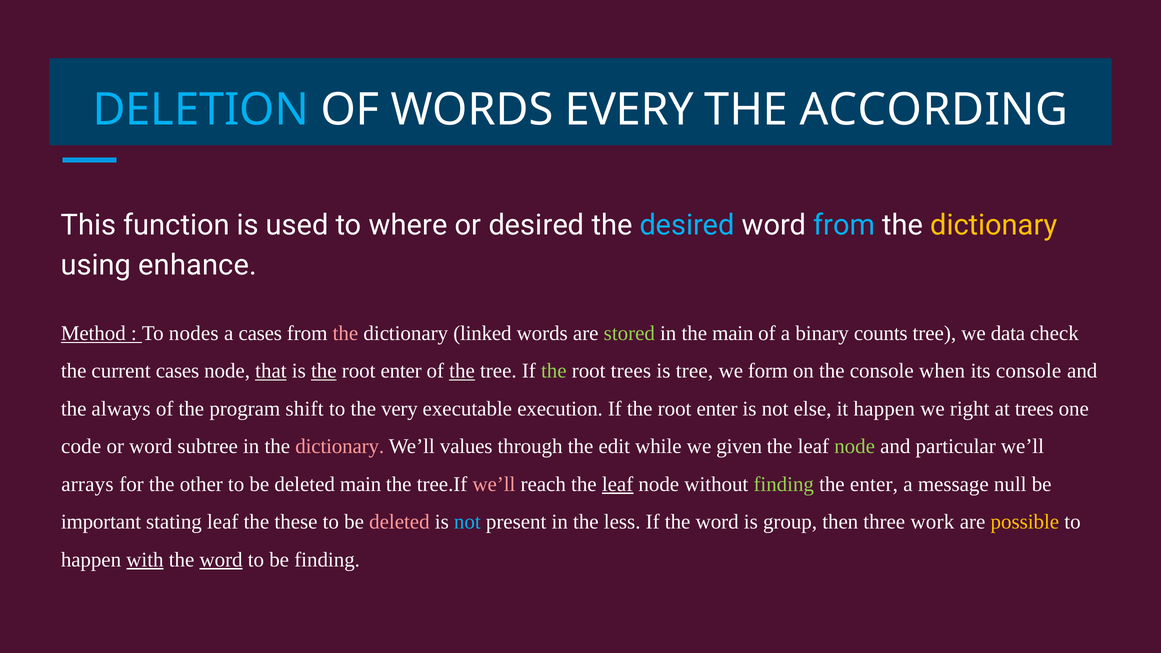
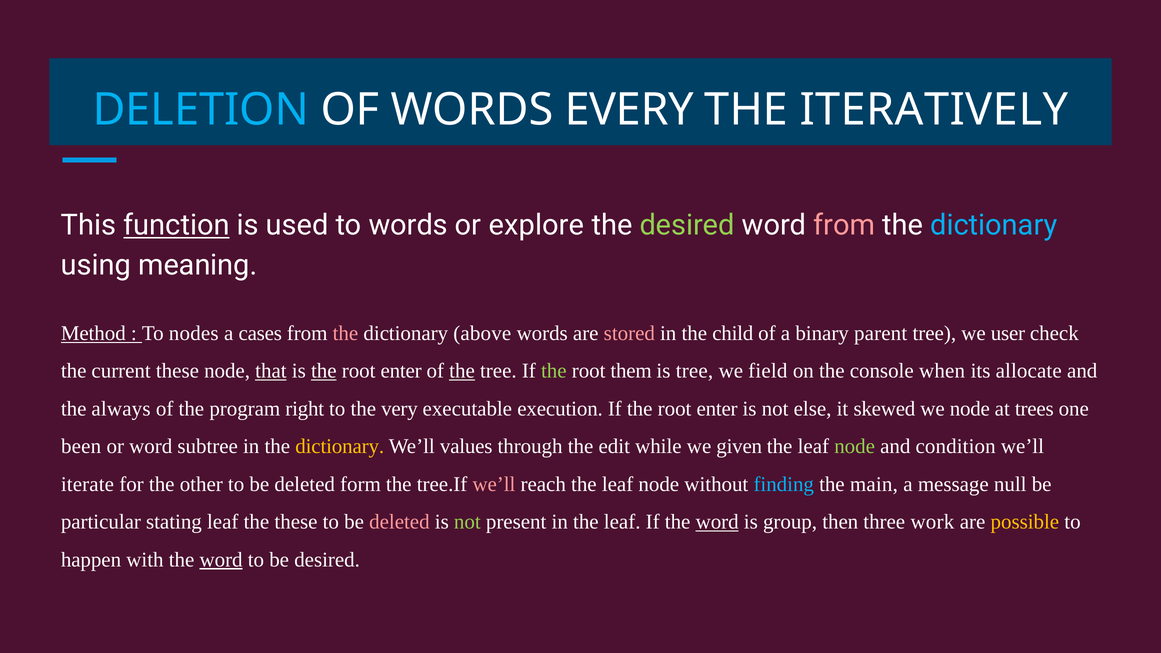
ACCORDING: ACCORDING -> ITERATIVELY (934, 110)
function underline: none -> present (176, 225)
to where: where -> words (408, 225)
or desired: desired -> explore (536, 225)
desired colour: light blue -> light green (687, 225)
from colour: light blue -> pink (844, 225)
dictionary colour: yellow -> light blue (994, 225)
enhance: enhance -> meaning (198, 265)
linked: linked -> above (482, 333)
stored colour: light green -> pink (629, 333)
the main: main -> child (733, 333)
counts: counts -> parent (881, 333)
data: data -> user (1008, 333)
current cases: cases -> these (177, 371)
root trees: trees -> them (631, 371)
form: form -> field (768, 371)
its console: console -> allocate (1029, 371)
shift: shift -> right (305, 409)
it happen: happen -> skewed (884, 409)
we right: right -> node (970, 409)
code: code -> been (81, 447)
dictionary colour: pink -> yellow (340, 447)
particular: particular -> condition (956, 447)
arrays: arrays -> iterate (87, 484)
deleted main: main -> form (360, 484)
leaf underline: present -> none (618, 484)
finding colour: light green -> light blue (784, 484)
the enter: enter -> main (874, 484)
important: important -> particular (101, 522)
not colour: light blue -> light green (467, 522)
in the less: less -> leaf (622, 522)
word underline: none -> present (717, 522)
with underline: present -> none (145, 560)
be finding: finding -> desired (327, 560)
